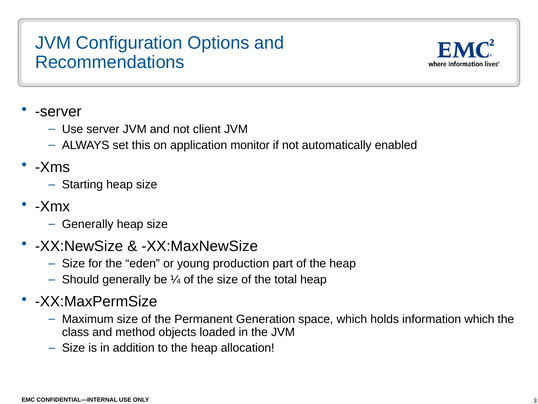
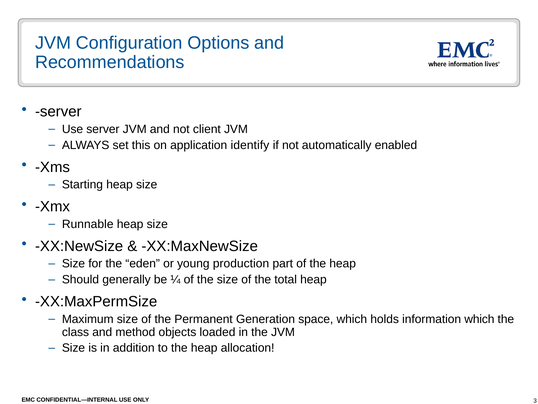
monitor: monitor -> identify (250, 145)
Generally: Generally -> Runnable (88, 224)
